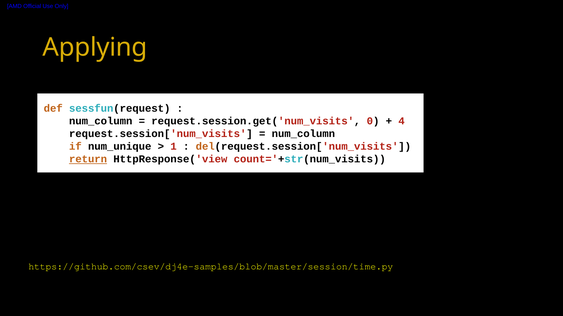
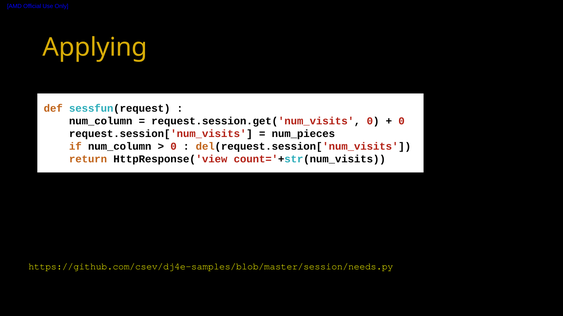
4: 4 -> 0 (402, 121)
num_column: num_column -> num_pieces (303, 134)
if num_unique: num_unique -> num_column (120, 147)
1: 1 -> 0 (174, 147)
return underline: present -> none (88, 159)
https://github.com/csev/dj4e-samples/blob/master/session/time.py: https://github.com/csev/dj4e-samples/blob/master/session/time.py -> https://github.com/csev/dj4e-samples/blob/master/session/needs.py (211, 267)
